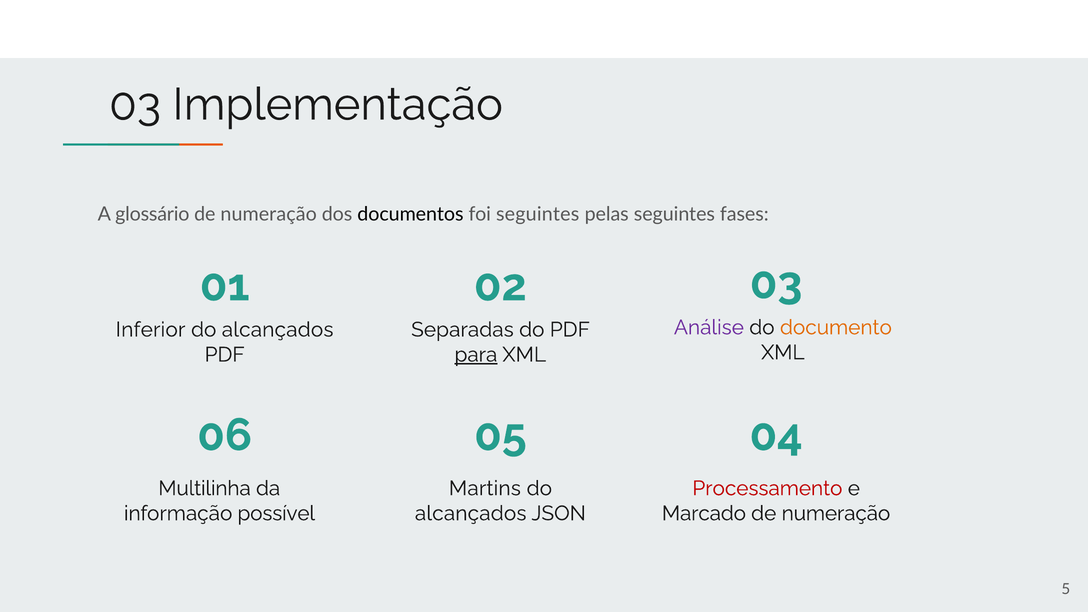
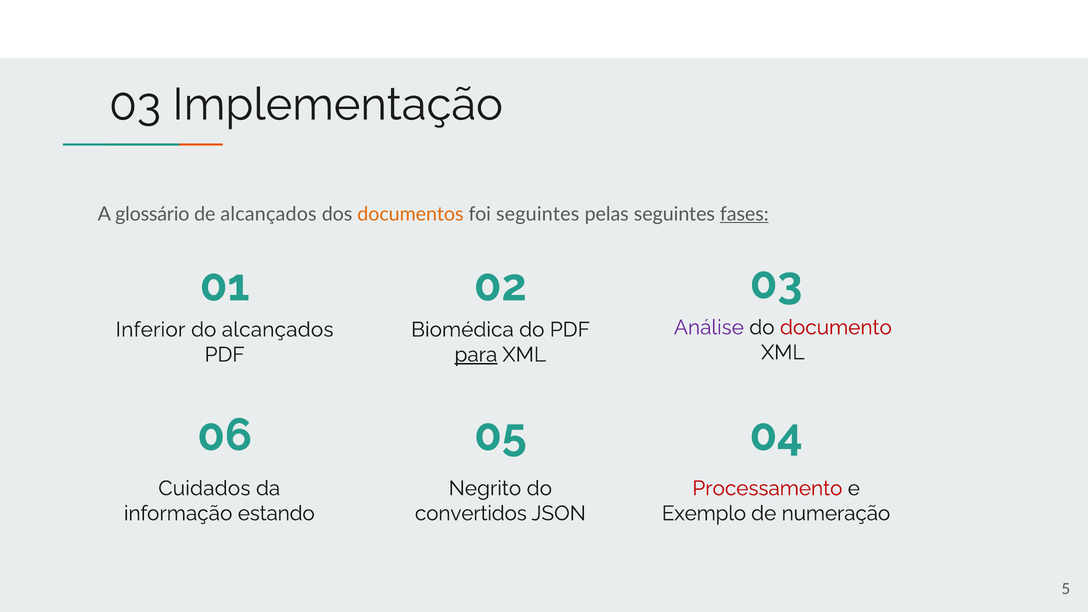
numeração: numeração -> alcançados (269, 214)
documentos colour: black -> orange (410, 214)
fases underline: none -> present (744, 214)
documento colour: orange -> red (836, 327)
Separadas: Separadas -> Biomédica (462, 330)
Multilinha: Multilinha -> Cuidados (204, 488)
Martins: Martins -> Negrito (485, 488)
possível: possível -> estando (276, 513)
alcançados: alcançados -> convertidos (471, 513)
Marcado: Marcado -> Exemplo (704, 513)
